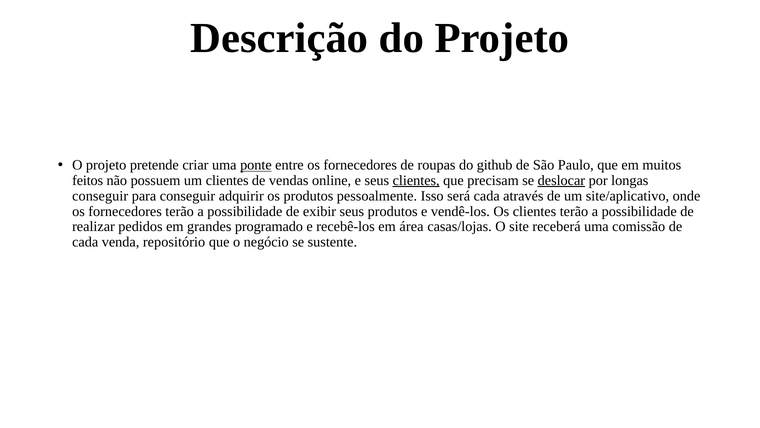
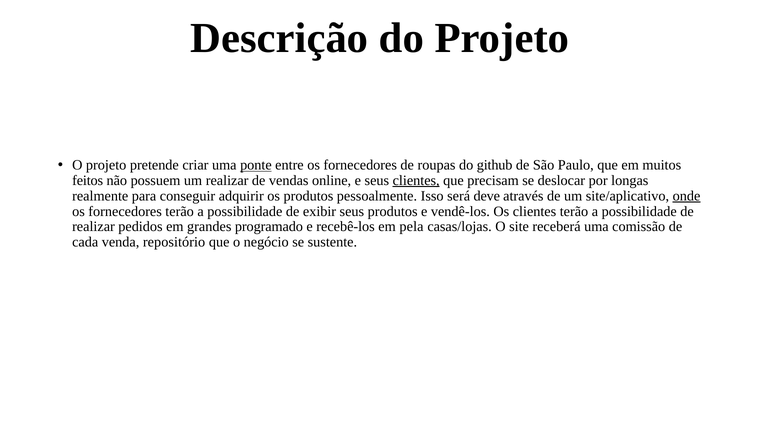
um clientes: clientes -> realizar (227, 180)
deslocar underline: present -> none (561, 180)
conseguir: conseguir -> realmente (100, 196)
será cada: cada -> deve (487, 196)
onde underline: none -> present (687, 196)
área: área -> pela (411, 226)
